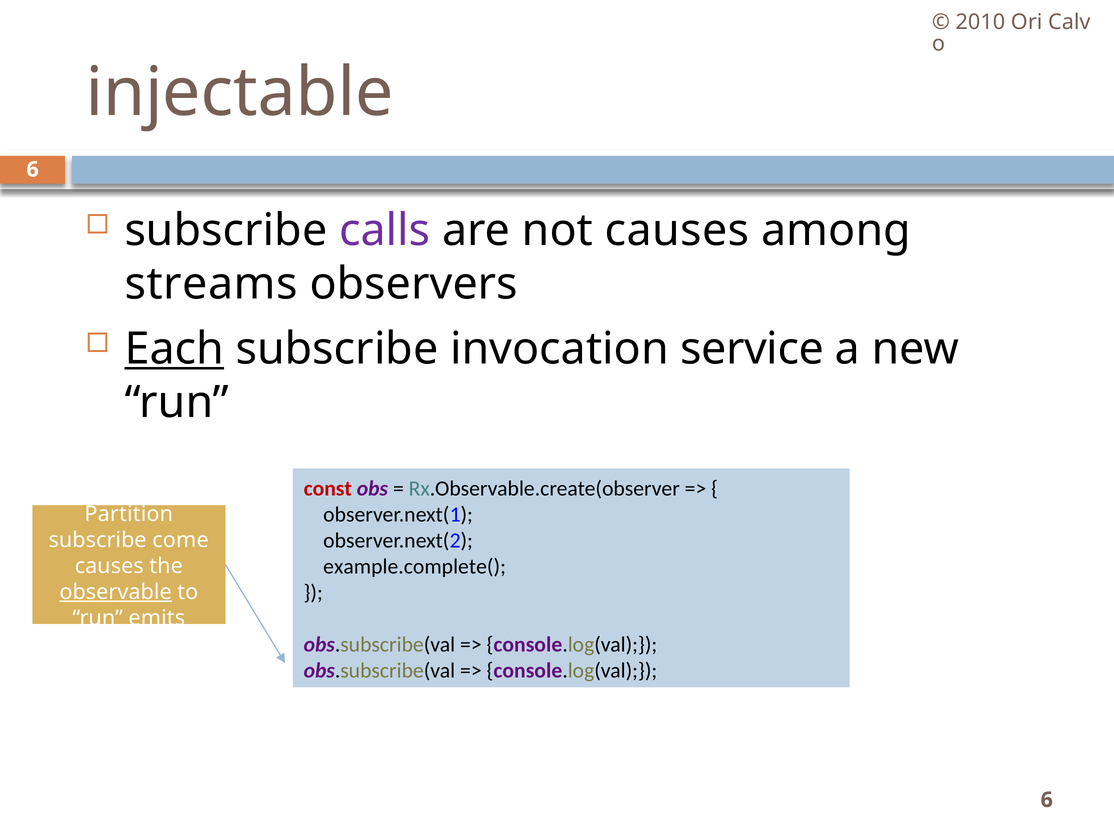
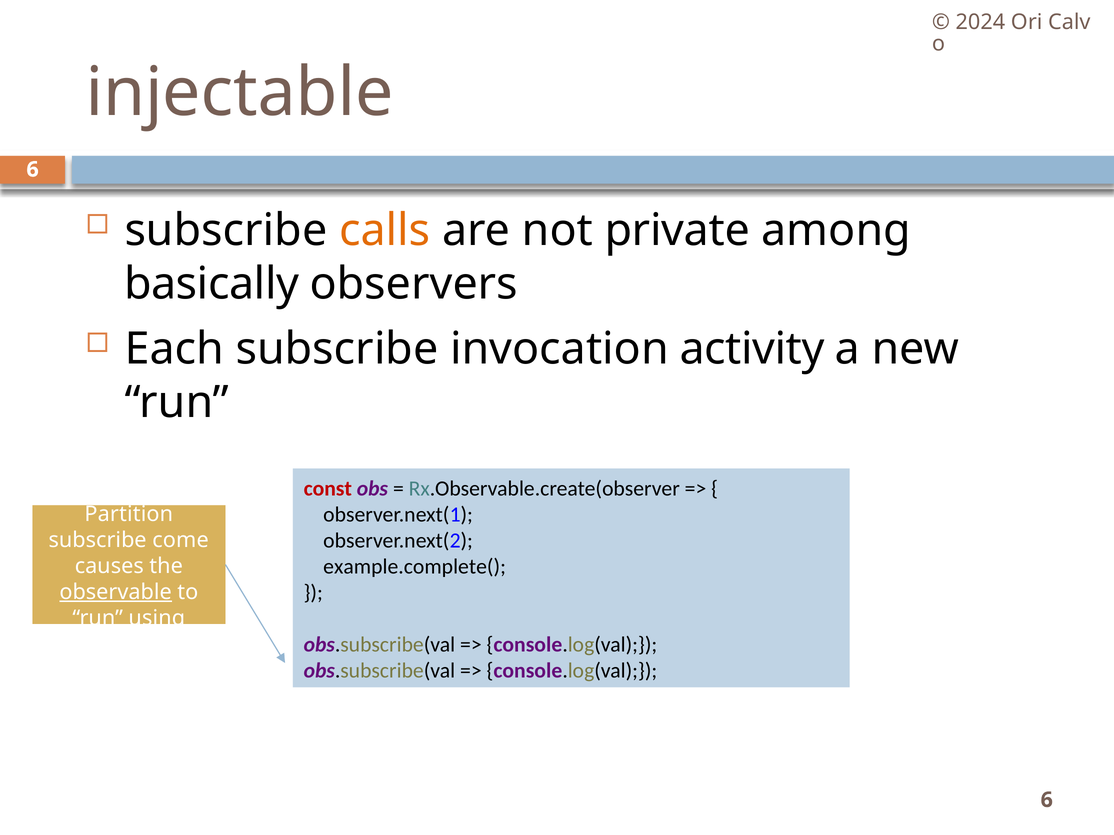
2010: 2010 -> 2024 (980, 22)
calls colour: purple -> orange (385, 230)
not causes: causes -> private (677, 230)
streams: streams -> basically (212, 284)
Each underline: present -> none (174, 349)
service: service -> activity (752, 349)
emits: emits -> using (157, 618)
